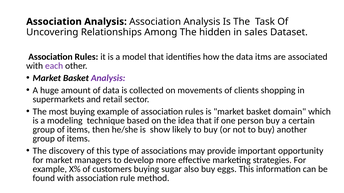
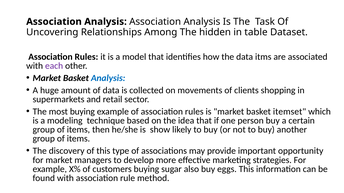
sales: sales -> table (256, 32)
Analysis colour: purple -> blue (108, 78)
domain: domain -> itemset (290, 112)
